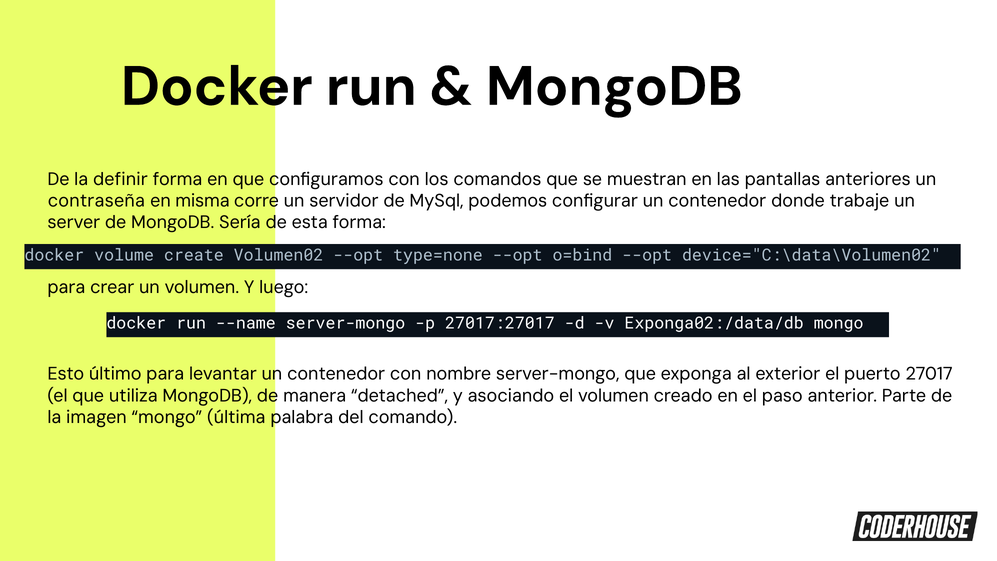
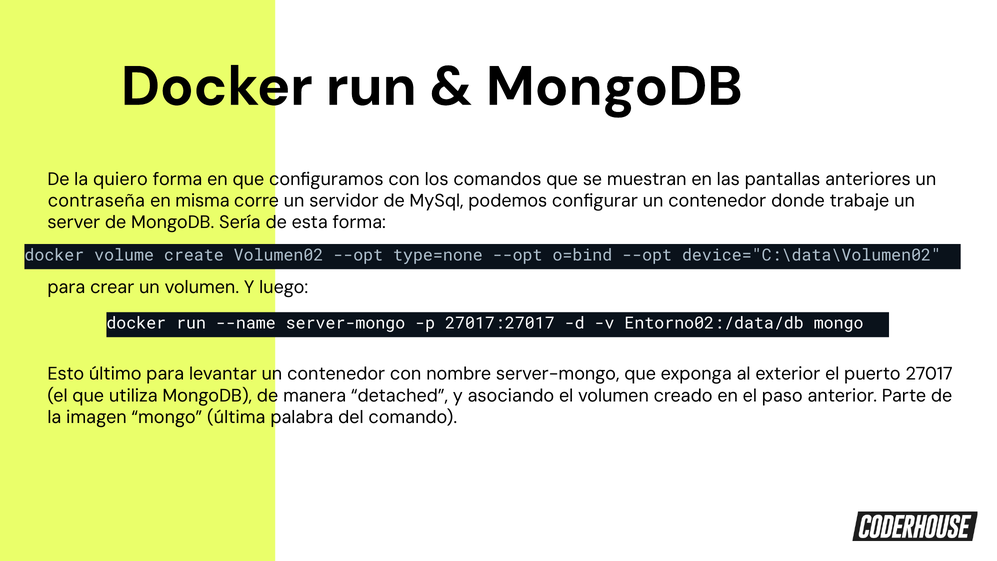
definir: definir -> quiero (120, 179)
Exponga02:/data/db: Exponga02:/data/db -> Entorno02:/data/db (714, 323)
